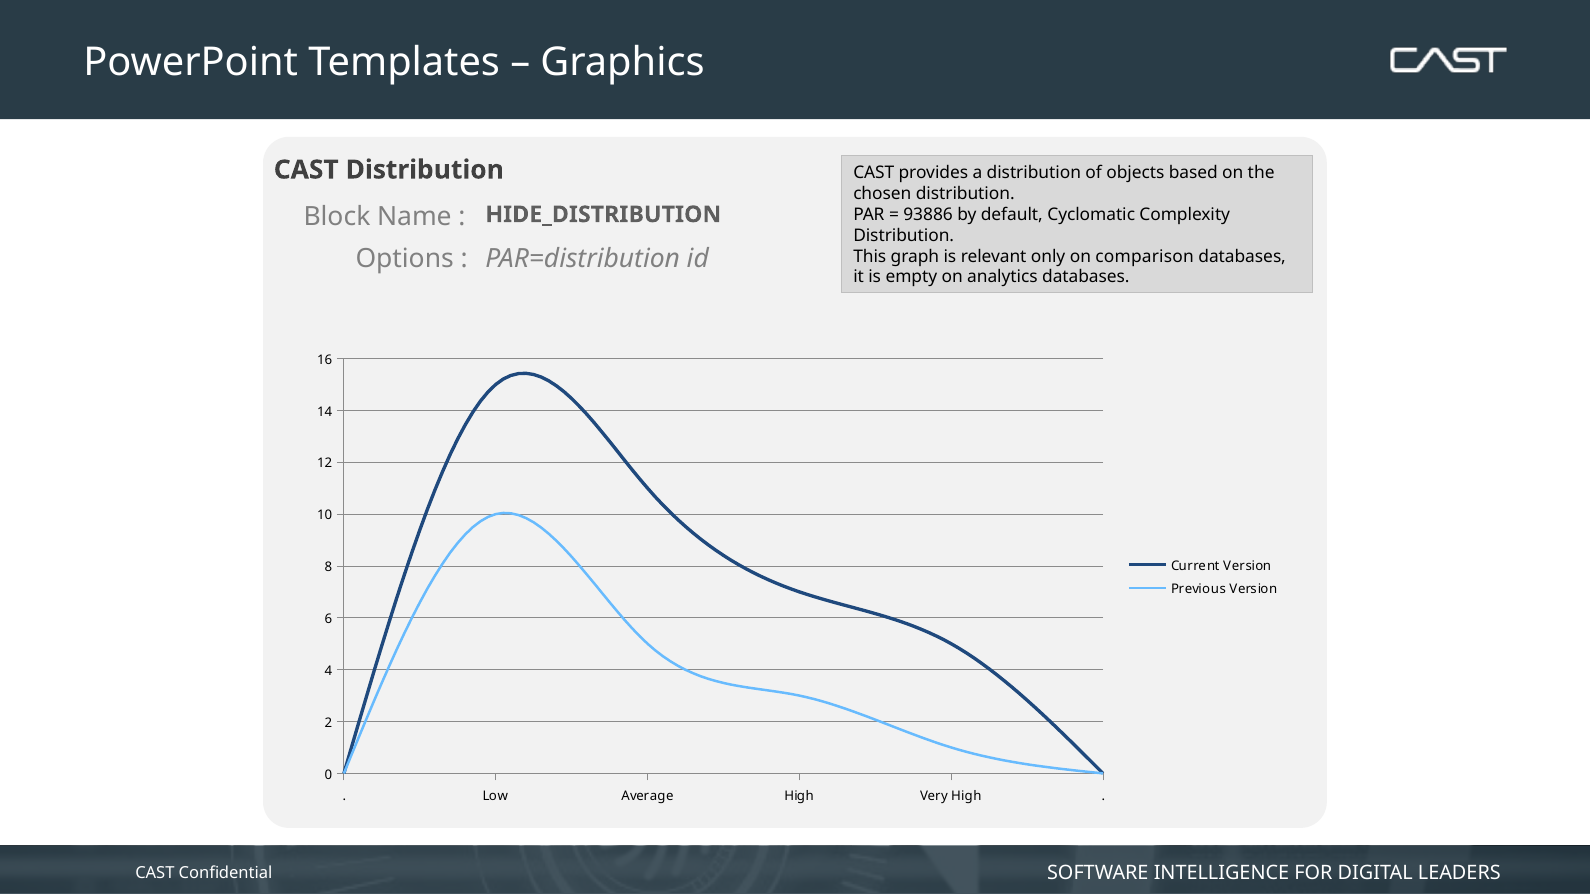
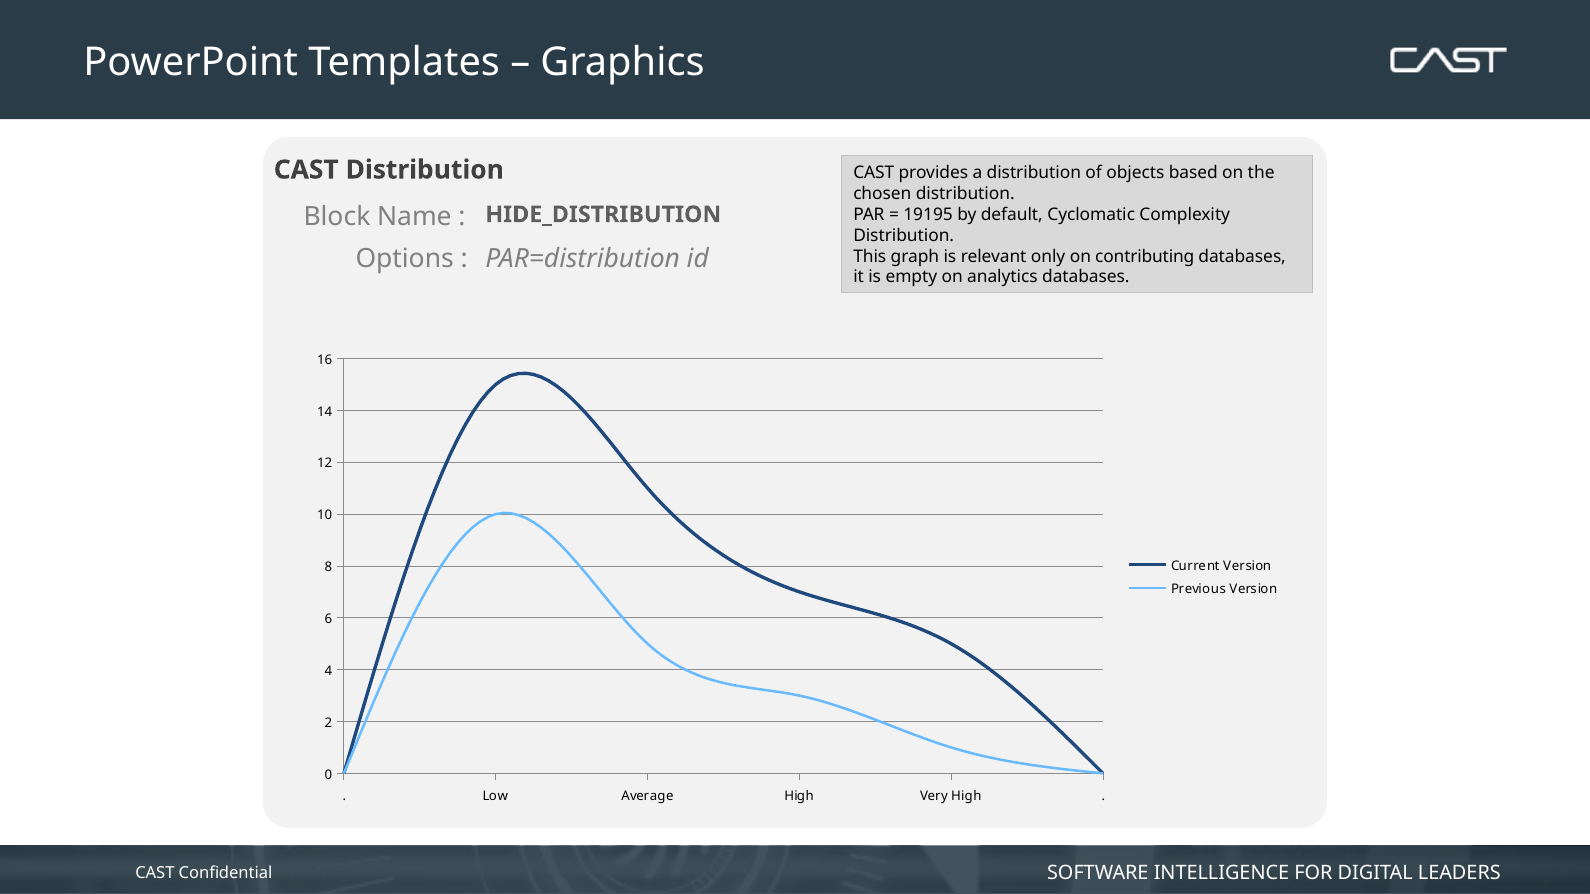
93886: 93886 -> 19195 (928, 215)
comparison: comparison -> contributing (1145, 256)
